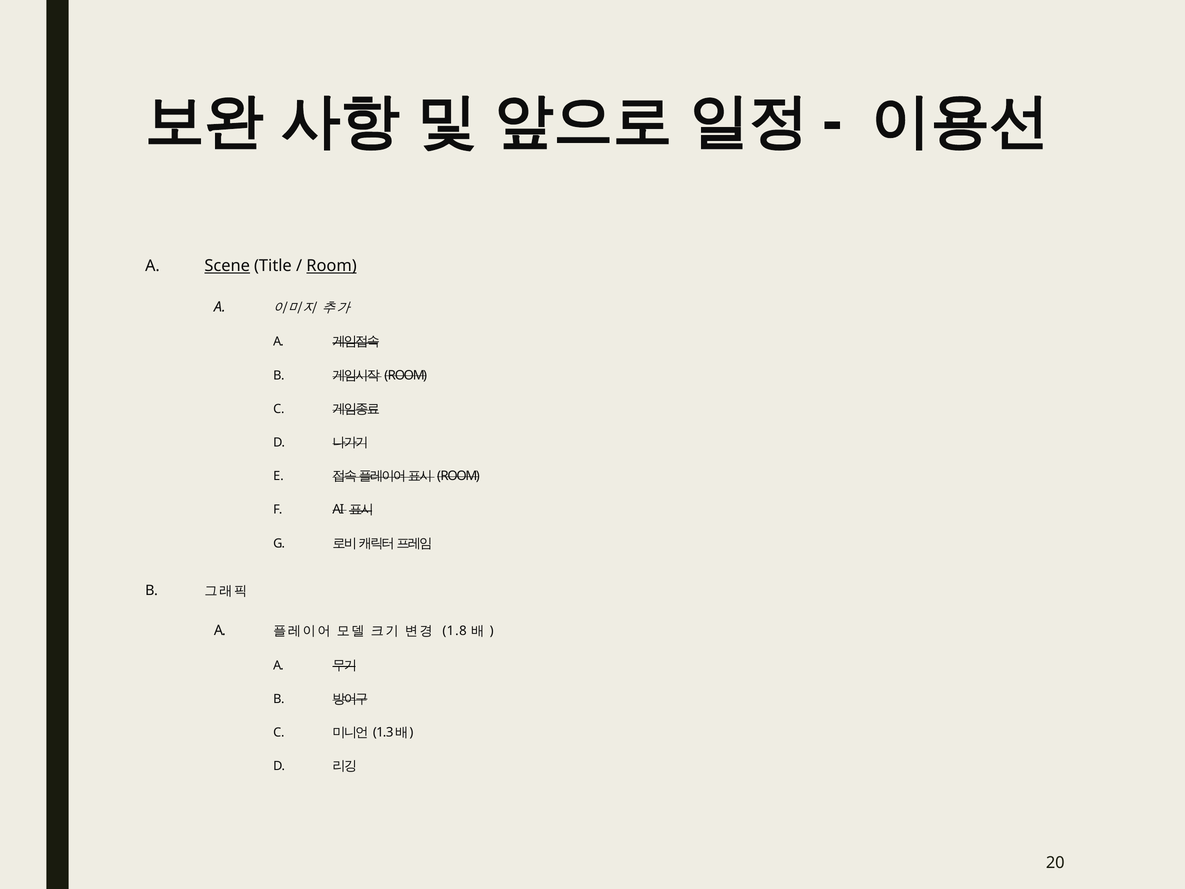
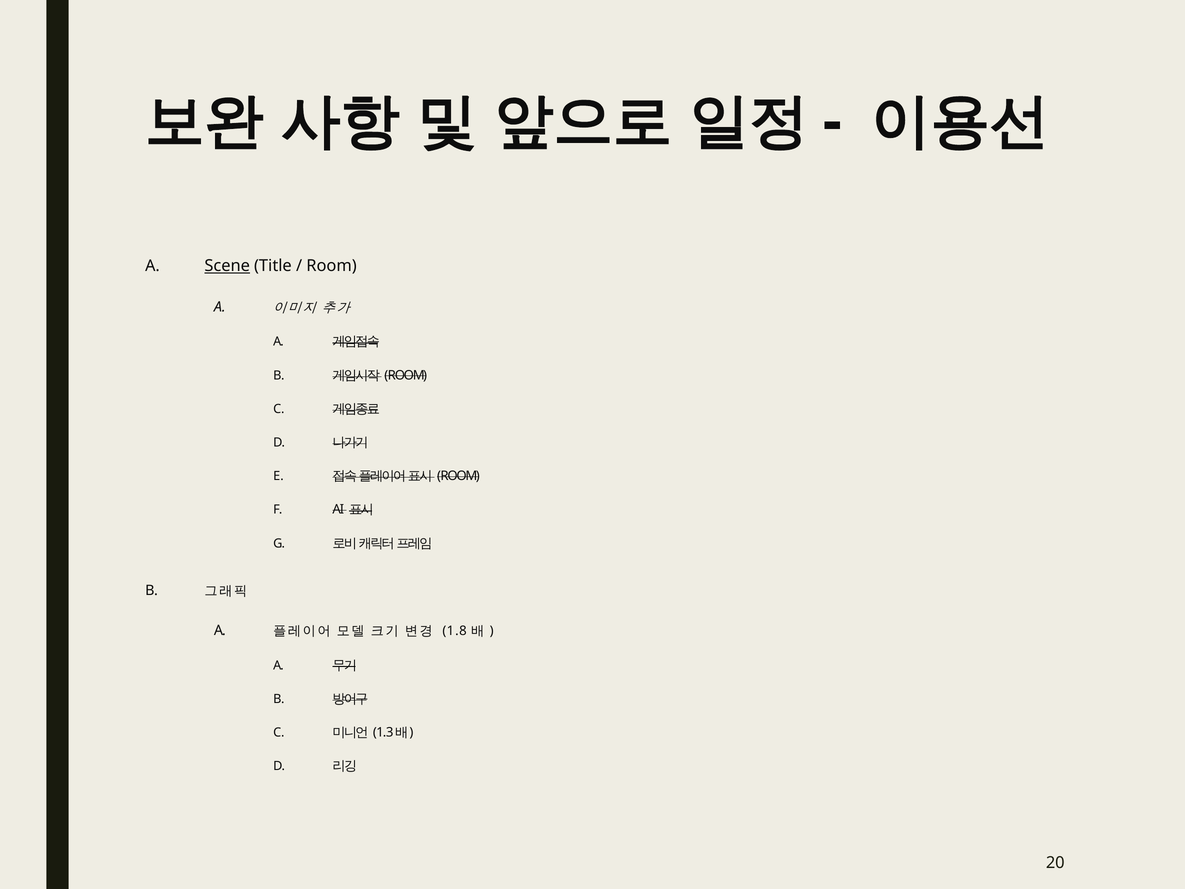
Room underline: present -> none (332, 266)
